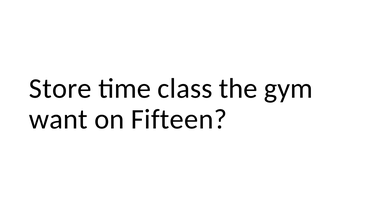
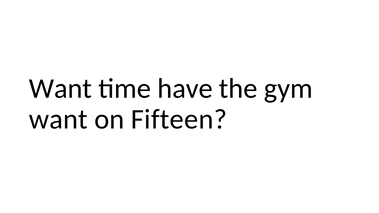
Store: Store -> Want (60, 89)
class: class -> have (185, 89)
